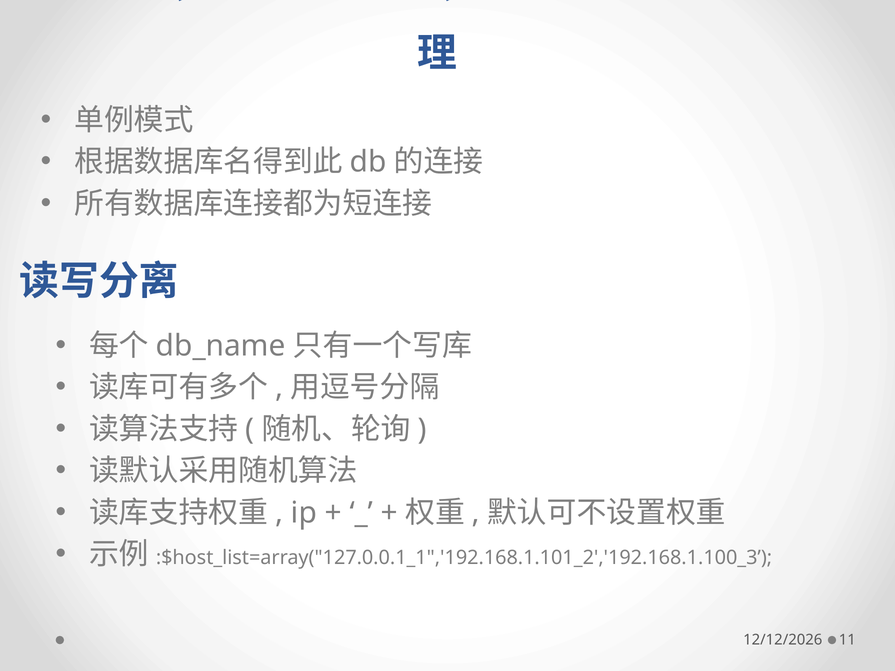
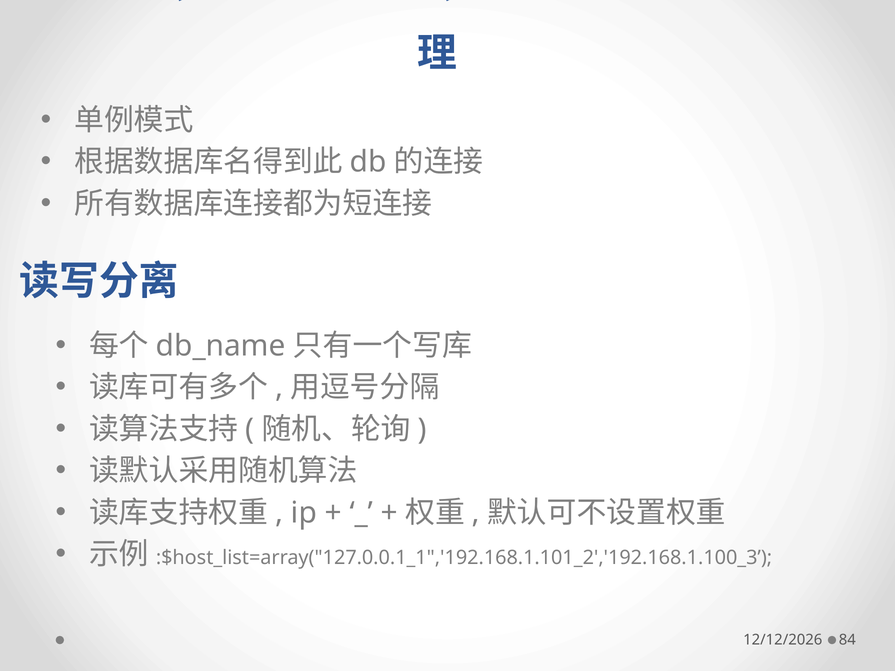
11: 11 -> 84 (847, 640)
